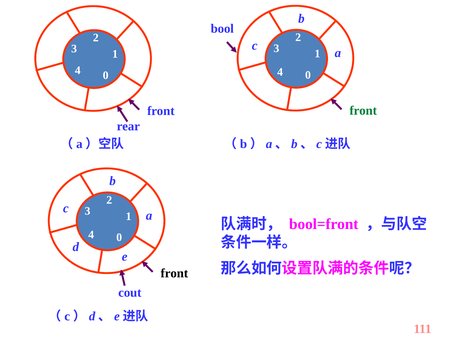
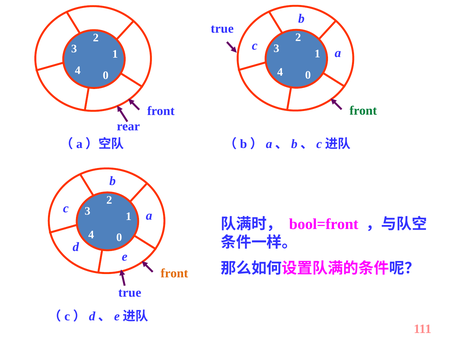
bool: bool -> true (222, 29)
front colour: black -> orange (174, 273)
cout: cout -> true (130, 293)
